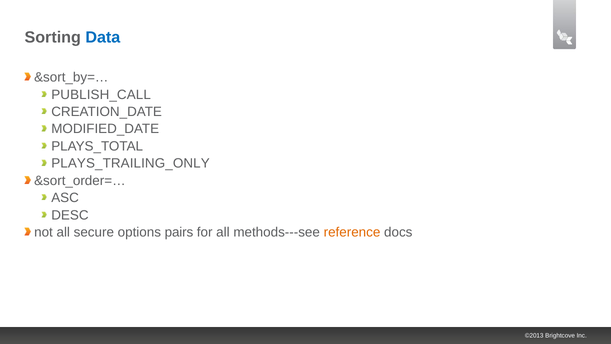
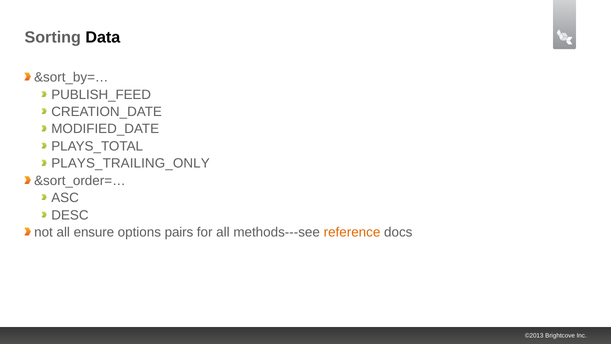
Data colour: blue -> black (103, 37)
PUBLISH_CALL: PUBLISH_CALL -> PUBLISH_FEED (101, 94)
secure: secure -> ensure (94, 232)
